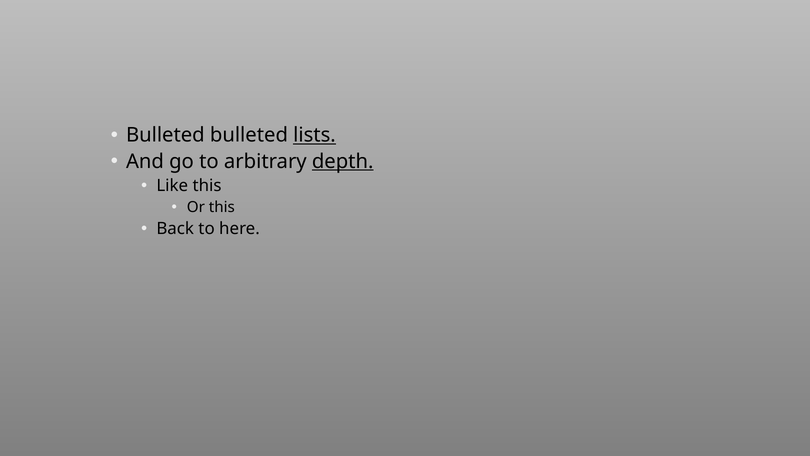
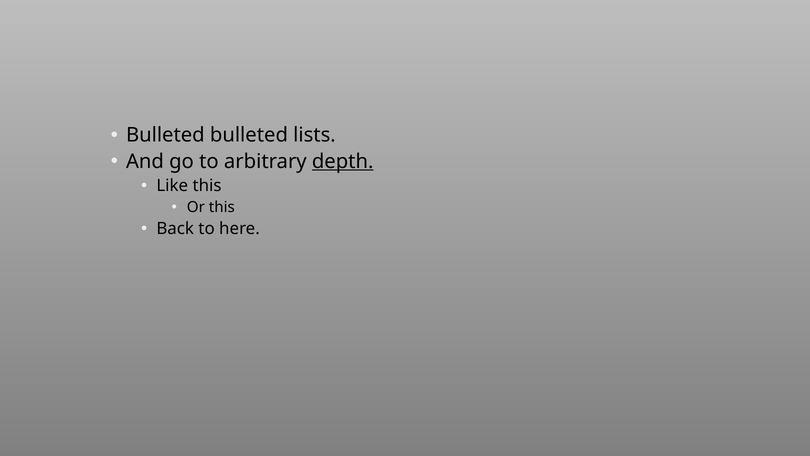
lists underline: present -> none (315, 135)
